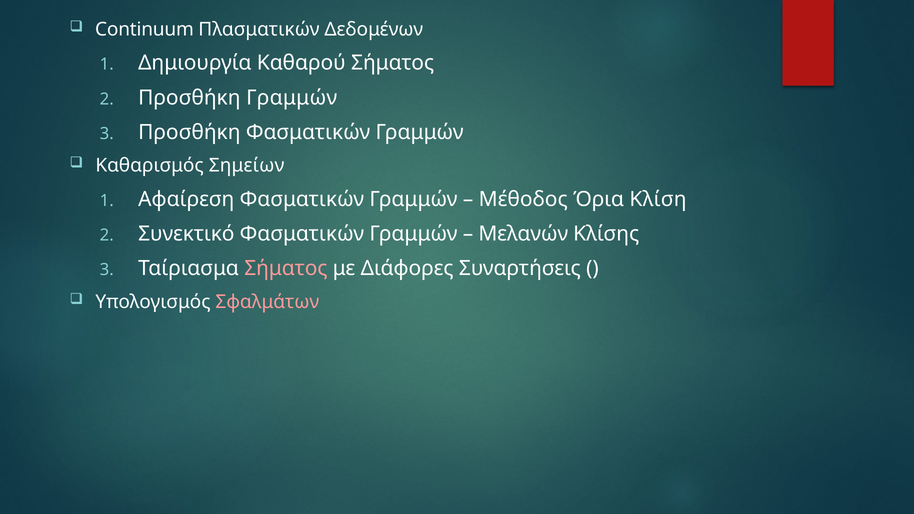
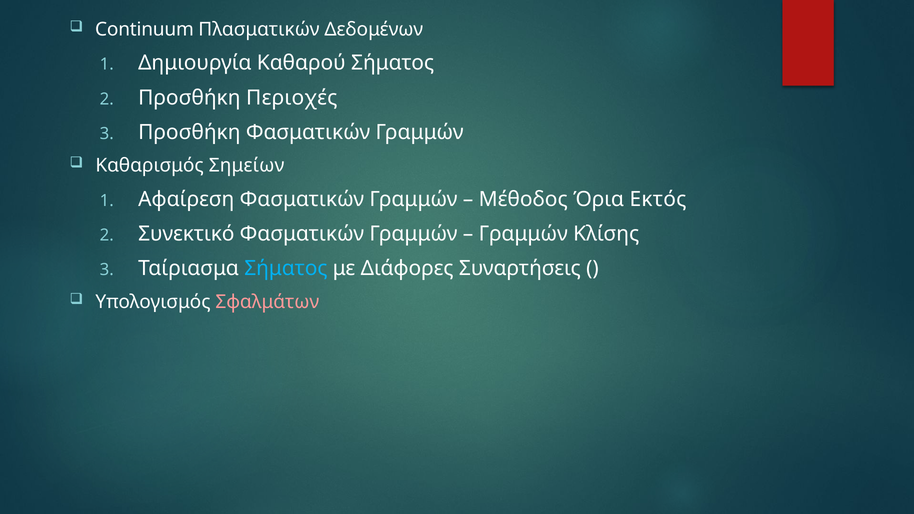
Προσθήκη Γραμμών: Γραμμών -> Περιοχές (292, 98)
Κλίση: Κλίση -> Εκτός (658, 199)
Μελανών: Μελανών -> Γραμμών (523, 234)
Σήματος colour: pink -> light blue (286, 269)
